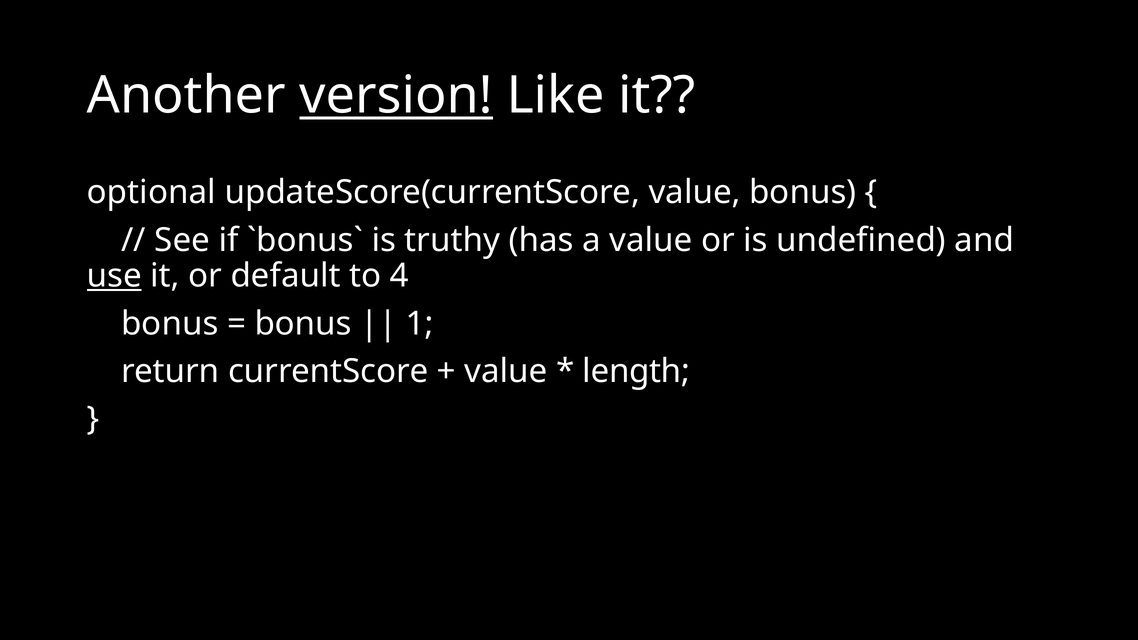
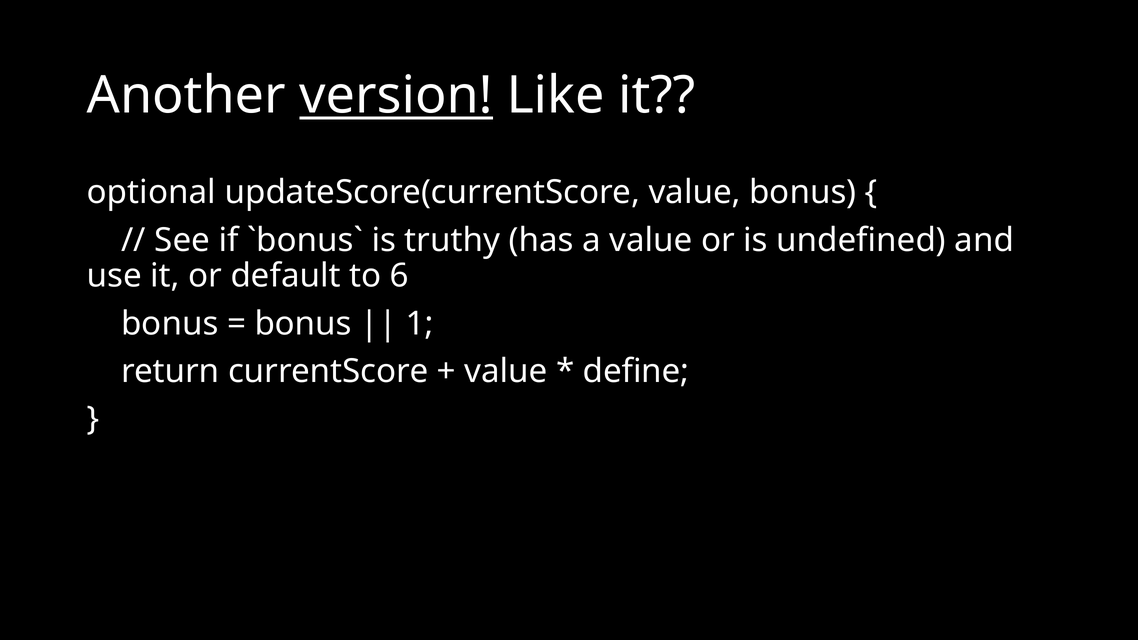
use underline: present -> none (114, 276)
4: 4 -> 6 (399, 276)
length: length -> define (636, 371)
